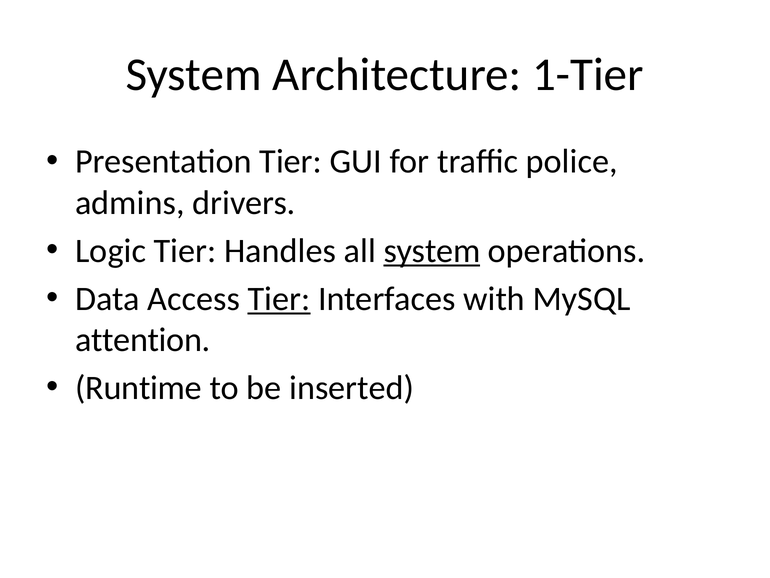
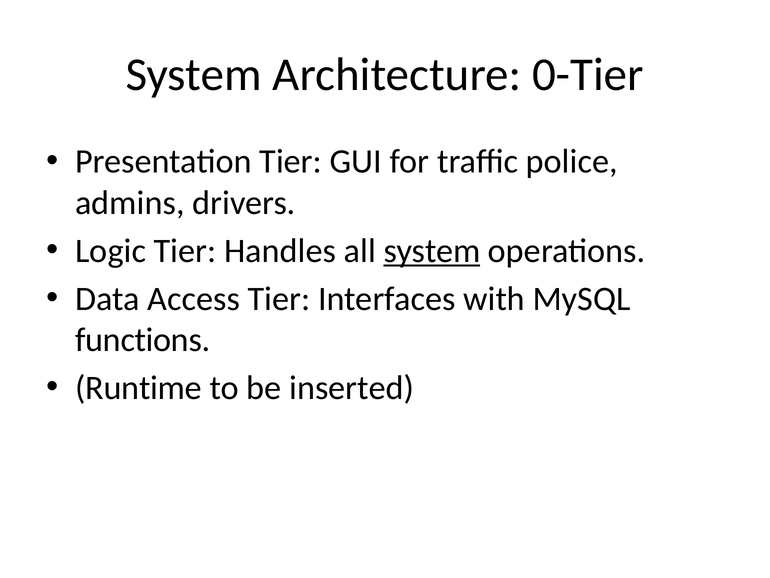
1-Tier: 1-Tier -> 0-Tier (588, 75)
Tier underline: present -> none (279, 298)
attention: attention -> functions (143, 340)
